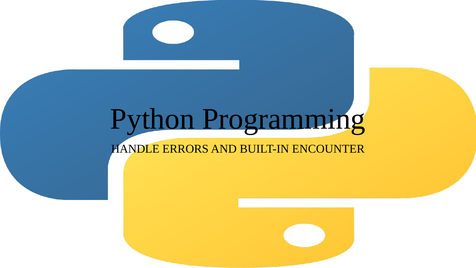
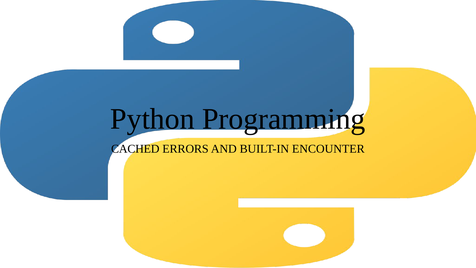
HANDLE: HANDLE -> CACHED (135, 149)
